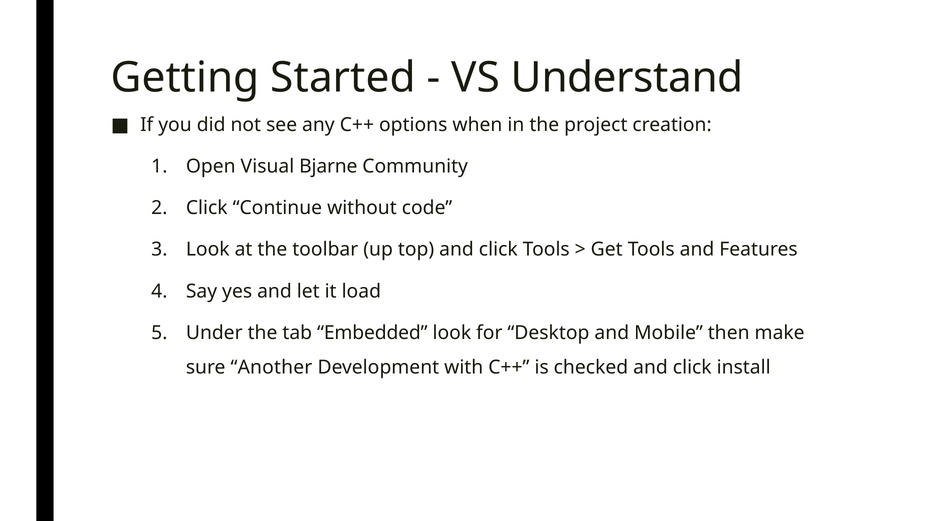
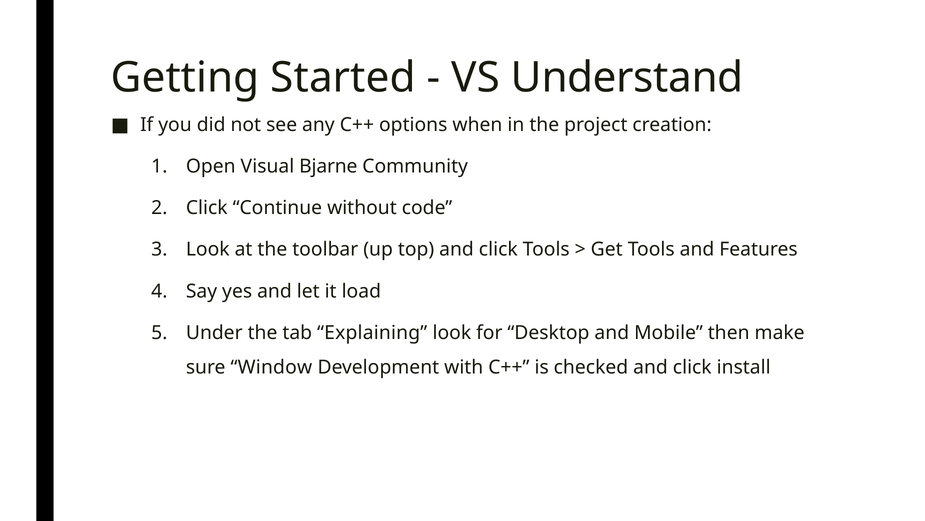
Embedded: Embedded -> Explaining (372, 332)
Another: Another -> Window (271, 367)
